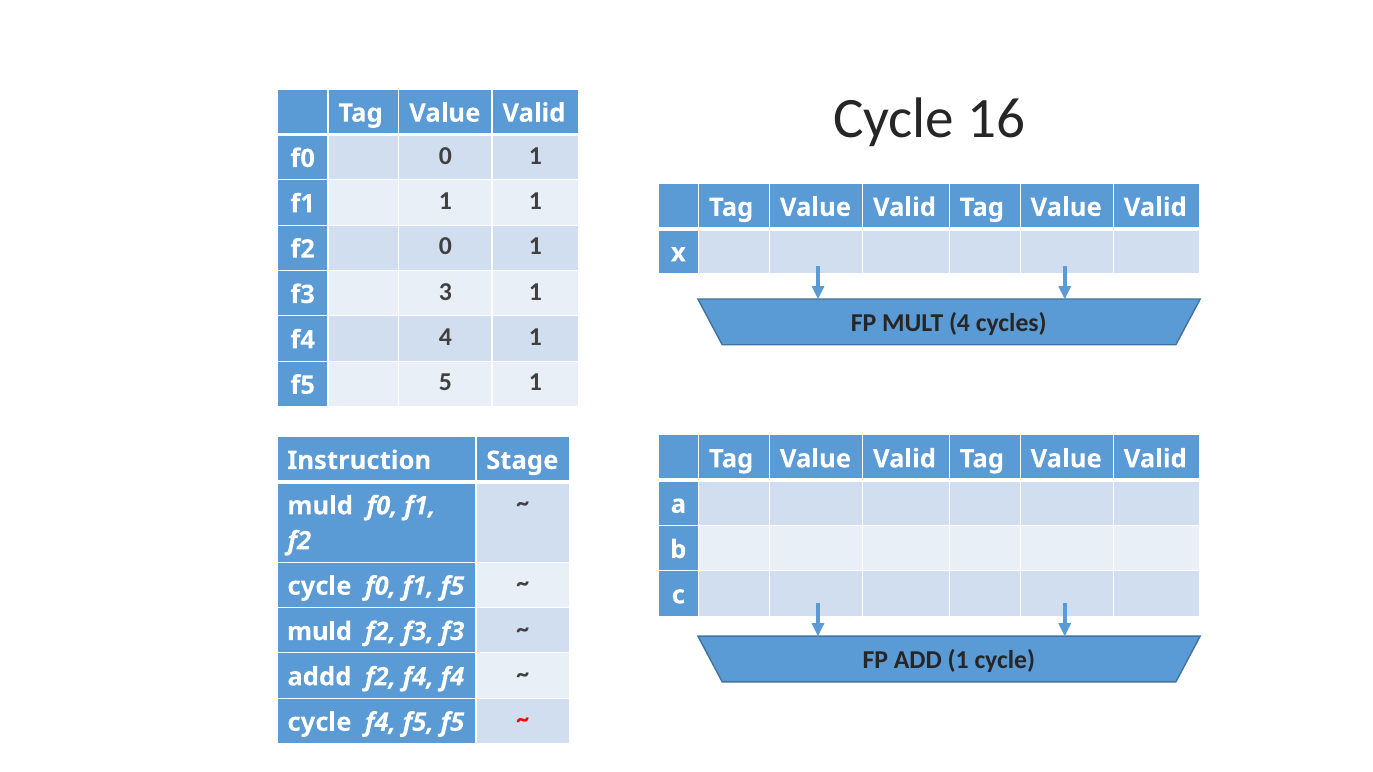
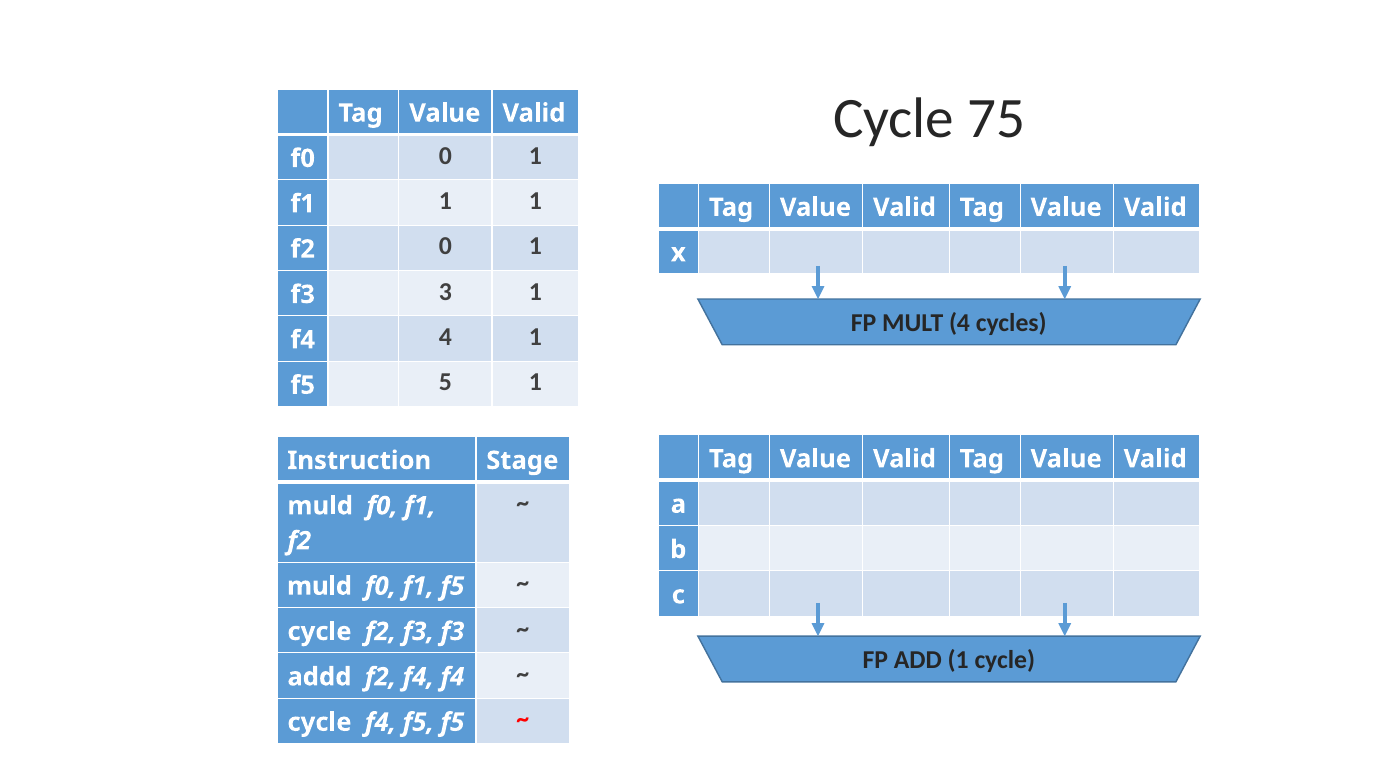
16: 16 -> 75 (996, 118)
cycle: cycle -> muld (320, 586)
muld: muld -> cycle (319, 632)
